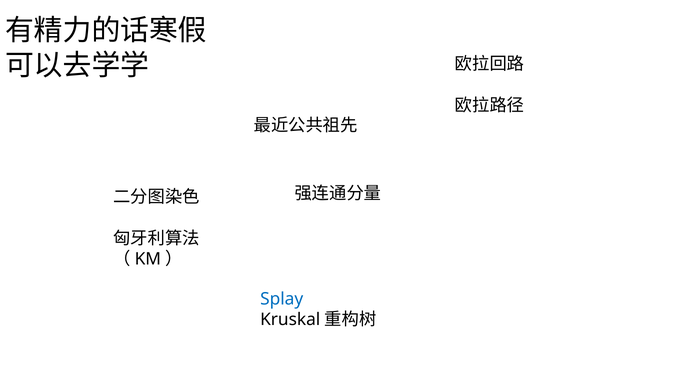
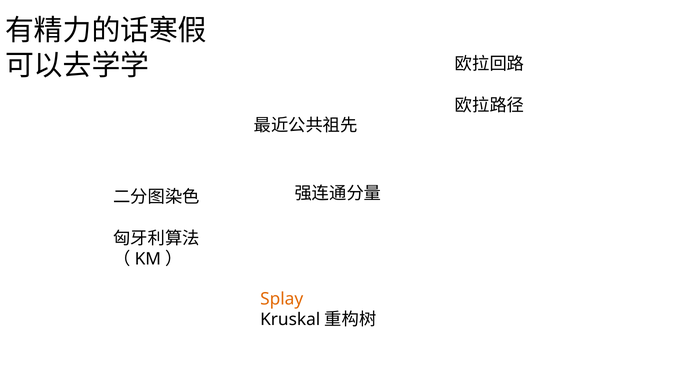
Splay colour: blue -> orange (282, 299)
